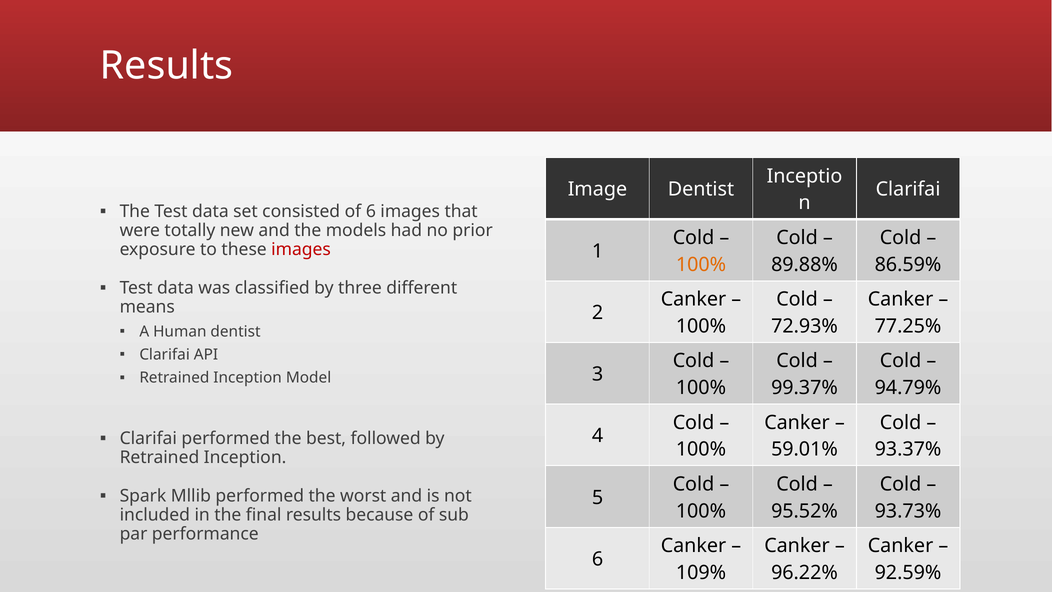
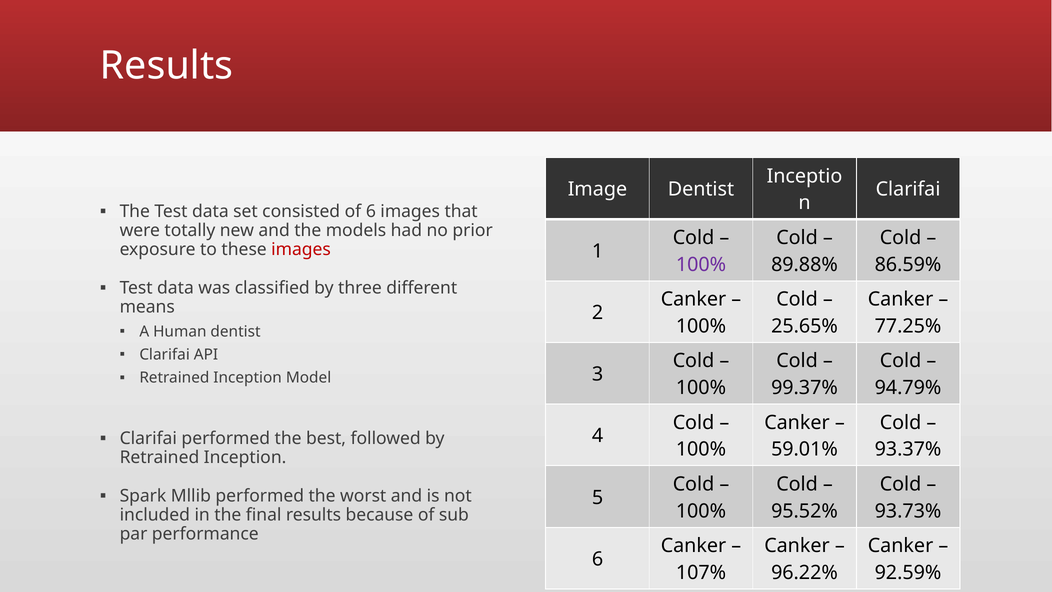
100% colour: orange -> purple (701, 264)
72.93%: 72.93% -> 25.65% (804, 326)
109%: 109% -> 107% (701, 572)
